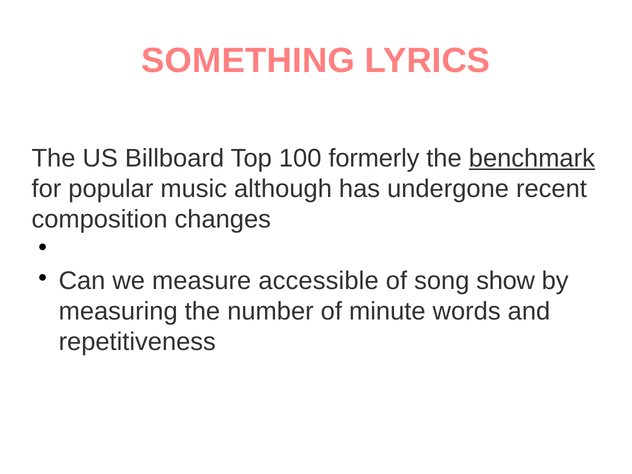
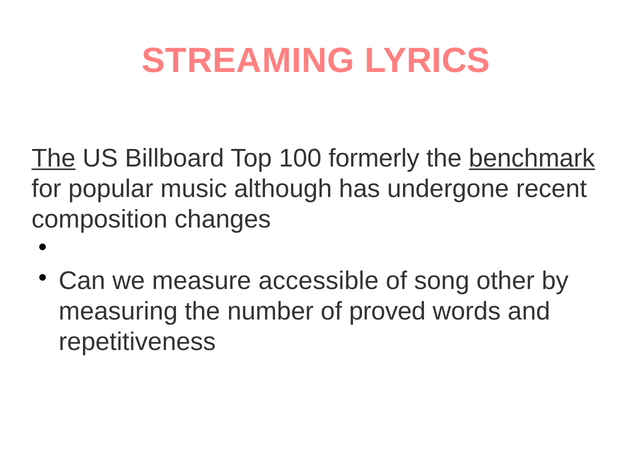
SOMETHING: SOMETHING -> STREAMING (248, 61)
The underline: none -> present (54, 158)
show: show -> other (506, 281)
minute: minute -> proved (387, 311)
